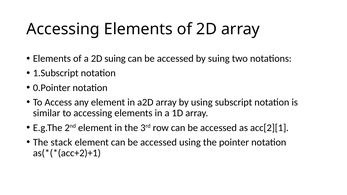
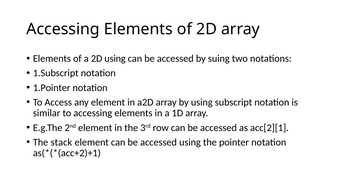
2D suing: suing -> using (115, 59)
0.Pointer: 0.Pointer -> 1.Pointer (52, 88)
